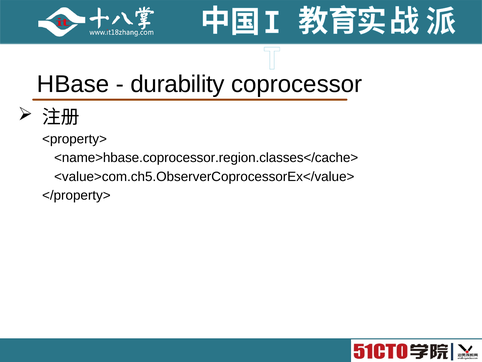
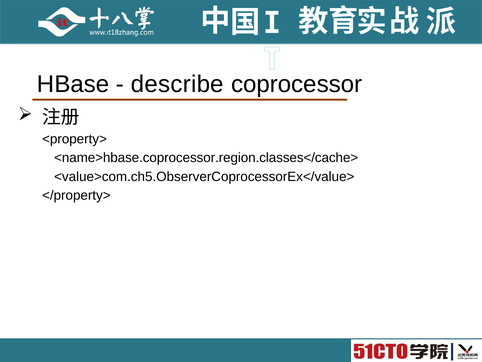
durability: durability -> describe (177, 84)
